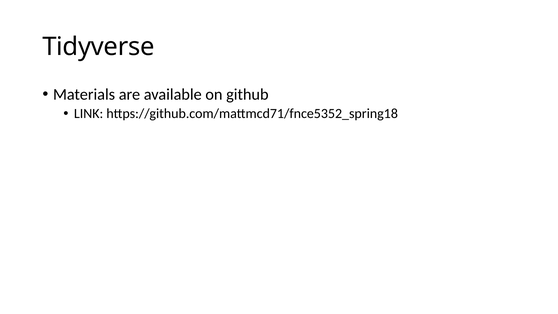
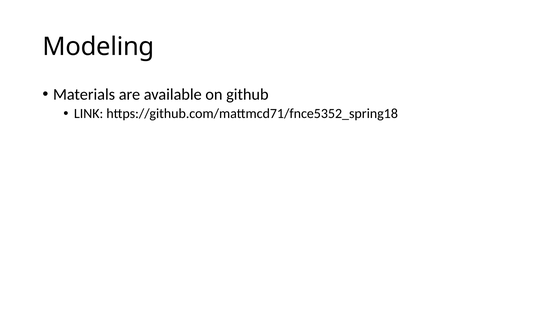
Tidyverse: Tidyverse -> Modeling (98, 47)
